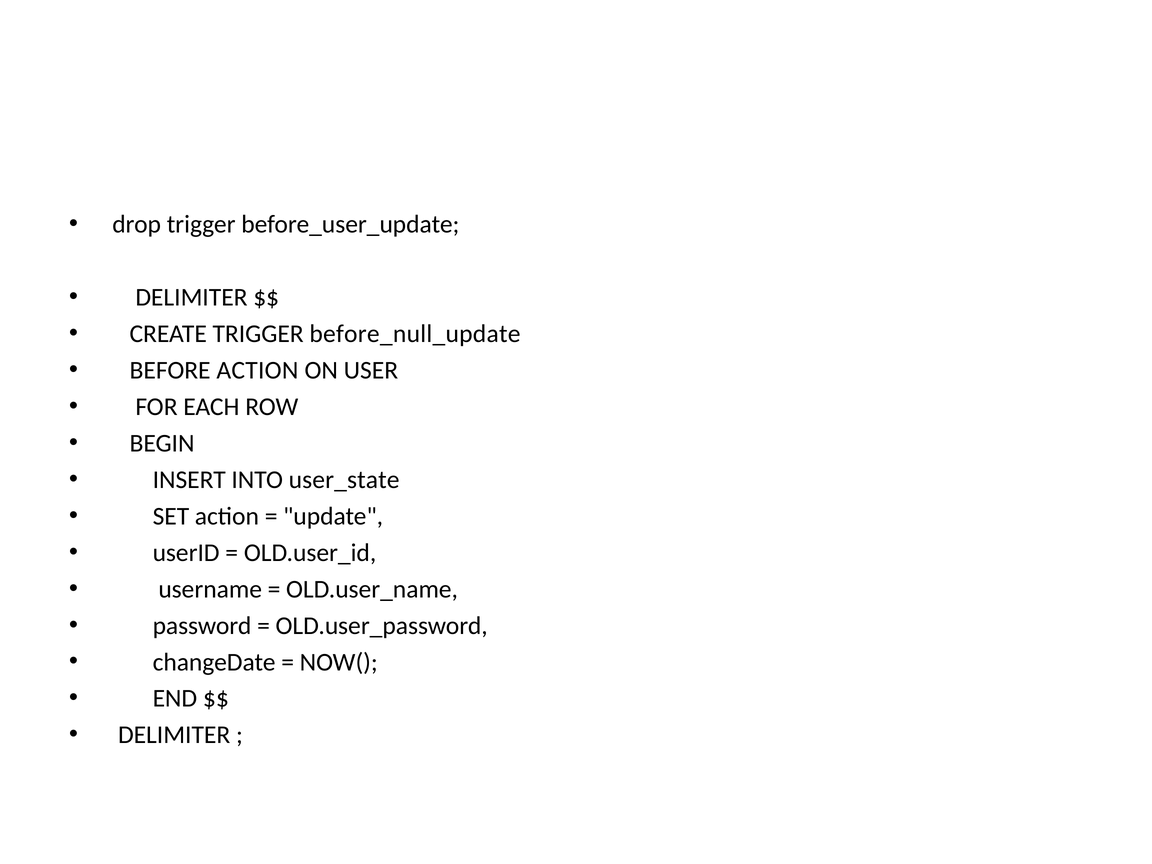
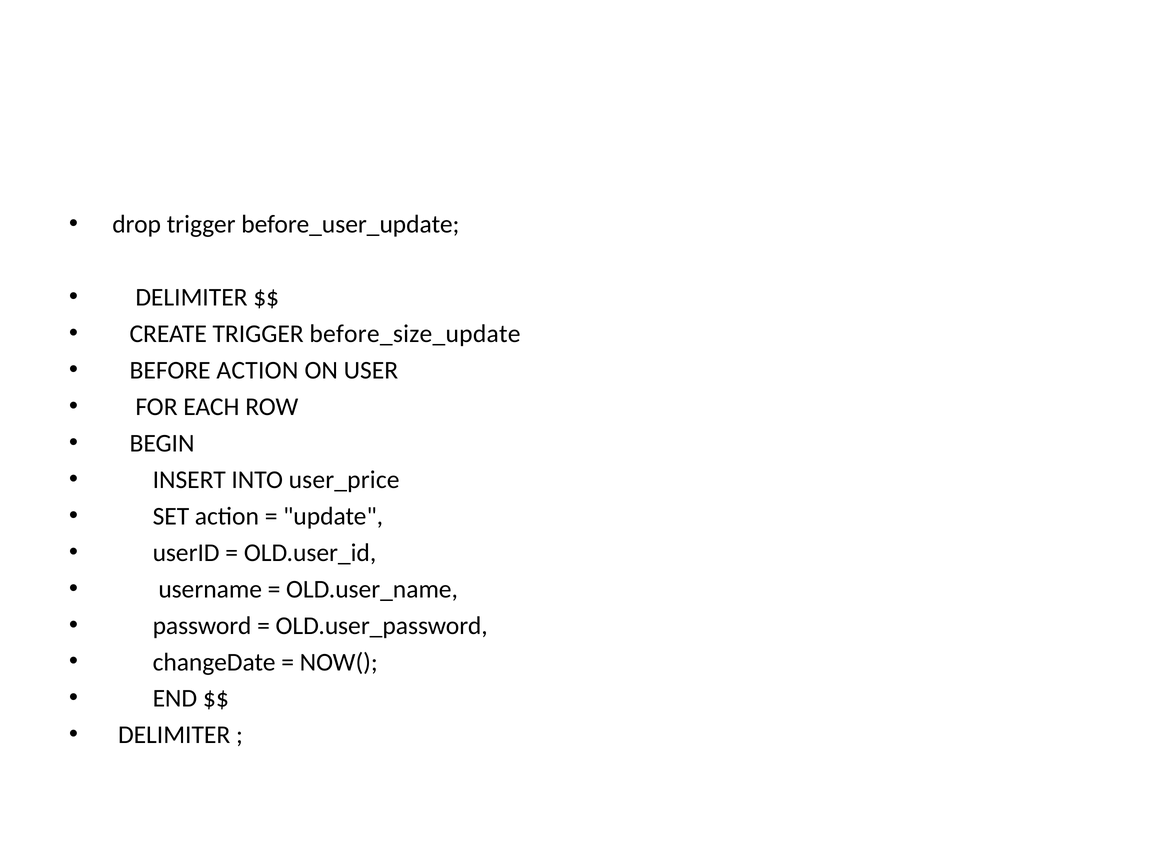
before_null_update: before_null_update -> before_size_update (415, 334)
user_state: user_state -> user_price (344, 480)
